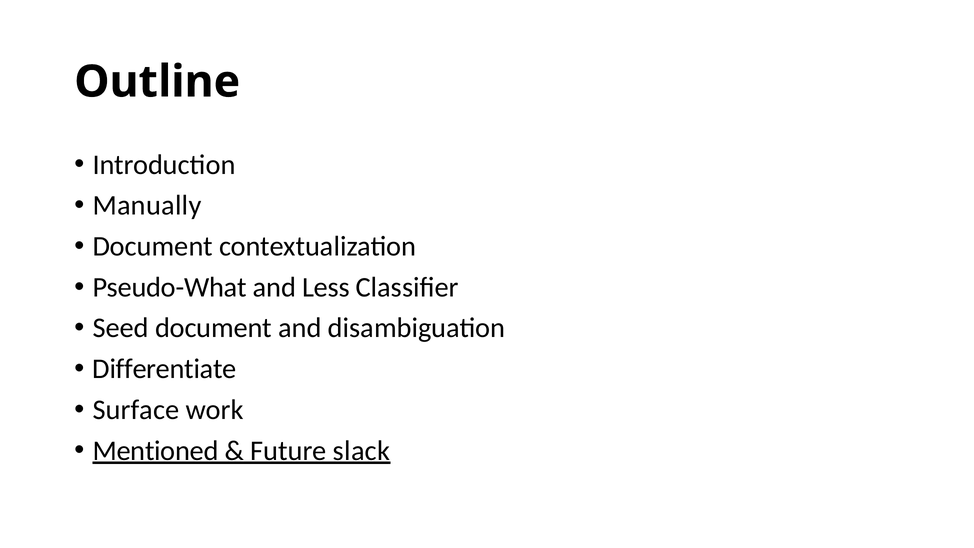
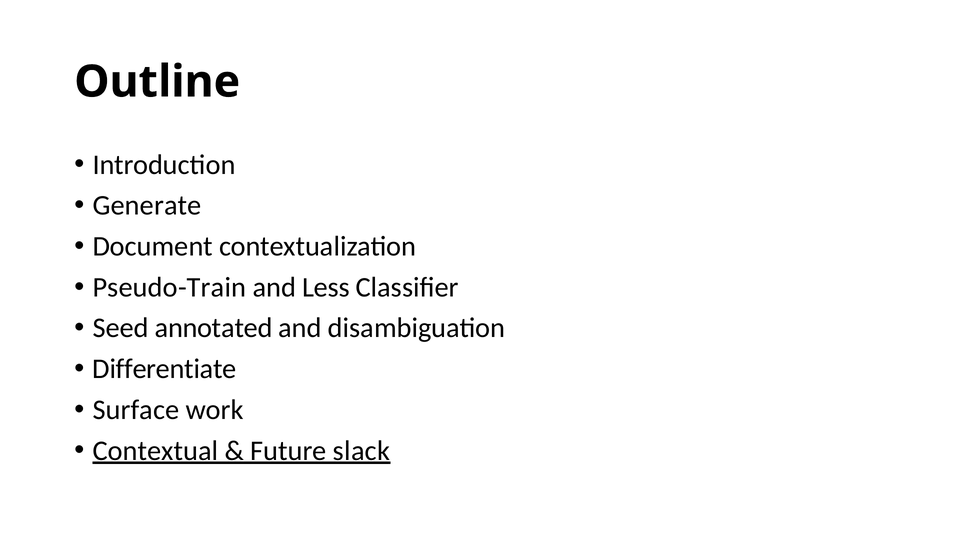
Manually: Manually -> Generate (147, 206)
Pseudo-What: Pseudo-What -> Pseudo-Train (169, 287)
Seed document: document -> annotated (214, 328)
Mentioned: Mentioned -> Contextual (155, 451)
